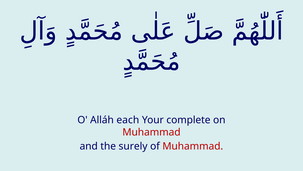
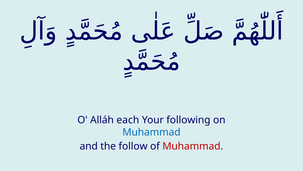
complete: complete -> following (188, 120)
Muhammad colour: red -> blue (151, 132)
surely: surely -> follow (133, 146)
